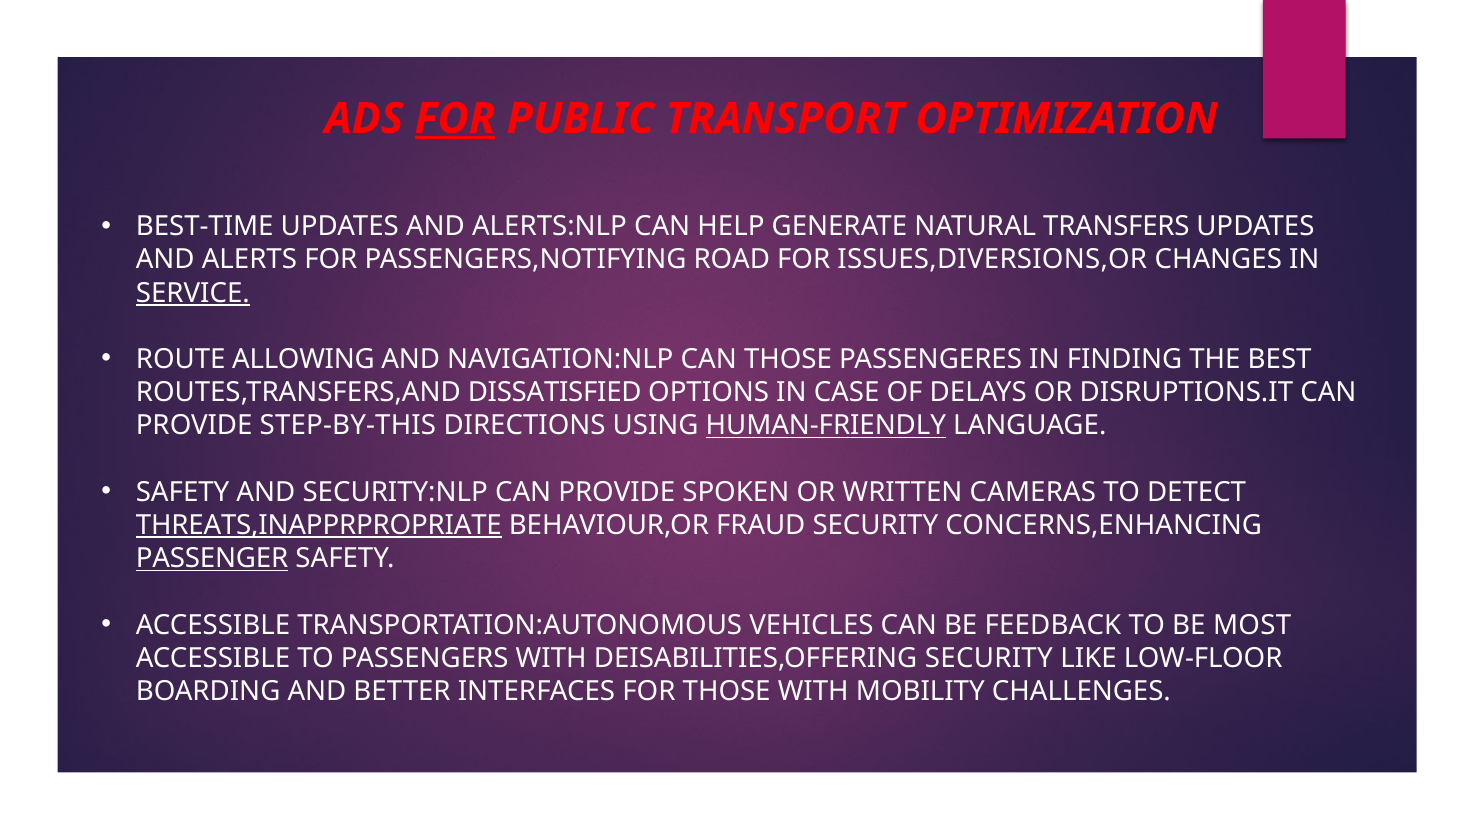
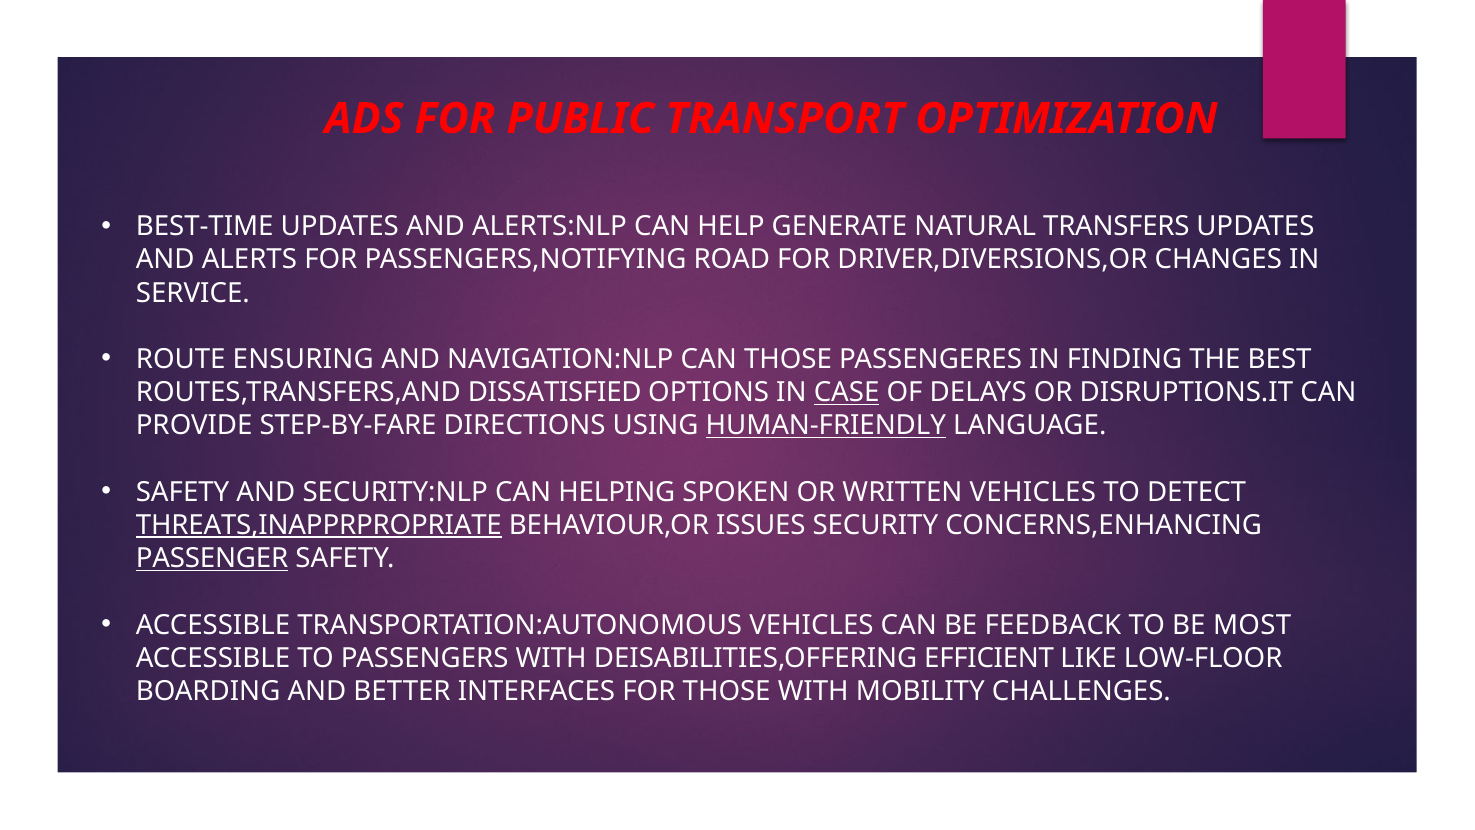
FOR underline: present -> none (455, 119)
ISSUES,DIVERSIONS,OR: ISSUES,DIVERSIONS,OR -> DRIVER,DIVERSIONS,OR (992, 260)
SERVICE underline: present -> none (193, 293)
ALLOWING: ALLOWING -> ENSURING (303, 359)
CASE underline: none -> present (847, 392)
STEP-BY-THIS: STEP-BY-THIS -> STEP-BY-FARE (348, 426)
SECURITY:NLP CAN PROVIDE: PROVIDE -> HELPING (617, 492)
WRITTEN CAMERAS: CAMERAS -> VEHICLES (1033, 492)
FRAUD: FRAUD -> ISSUES (761, 525)
DEISABILITIES,OFFERING SECURITY: SECURITY -> EFFICIENT (989, 658)
